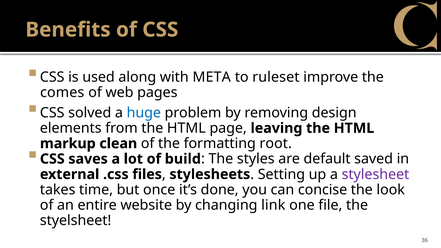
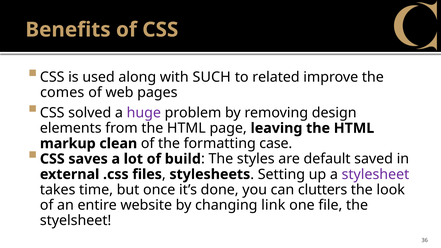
META: META -> SUCH (212, 77)
ruleset: ruleset -> related (276, 77)
huge colour: blue -> purple (144, 113)
root: root -> case (276, 144)
concise: concise -> clutters (323, 190)
